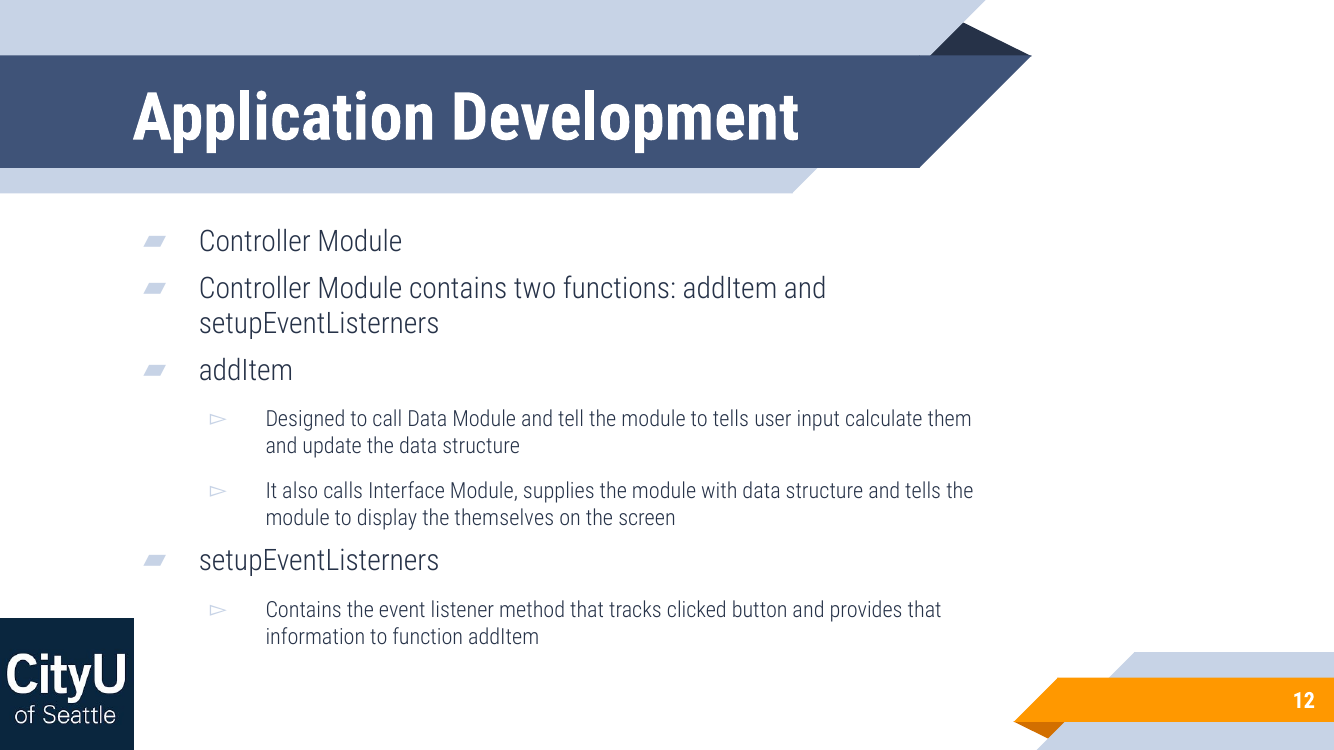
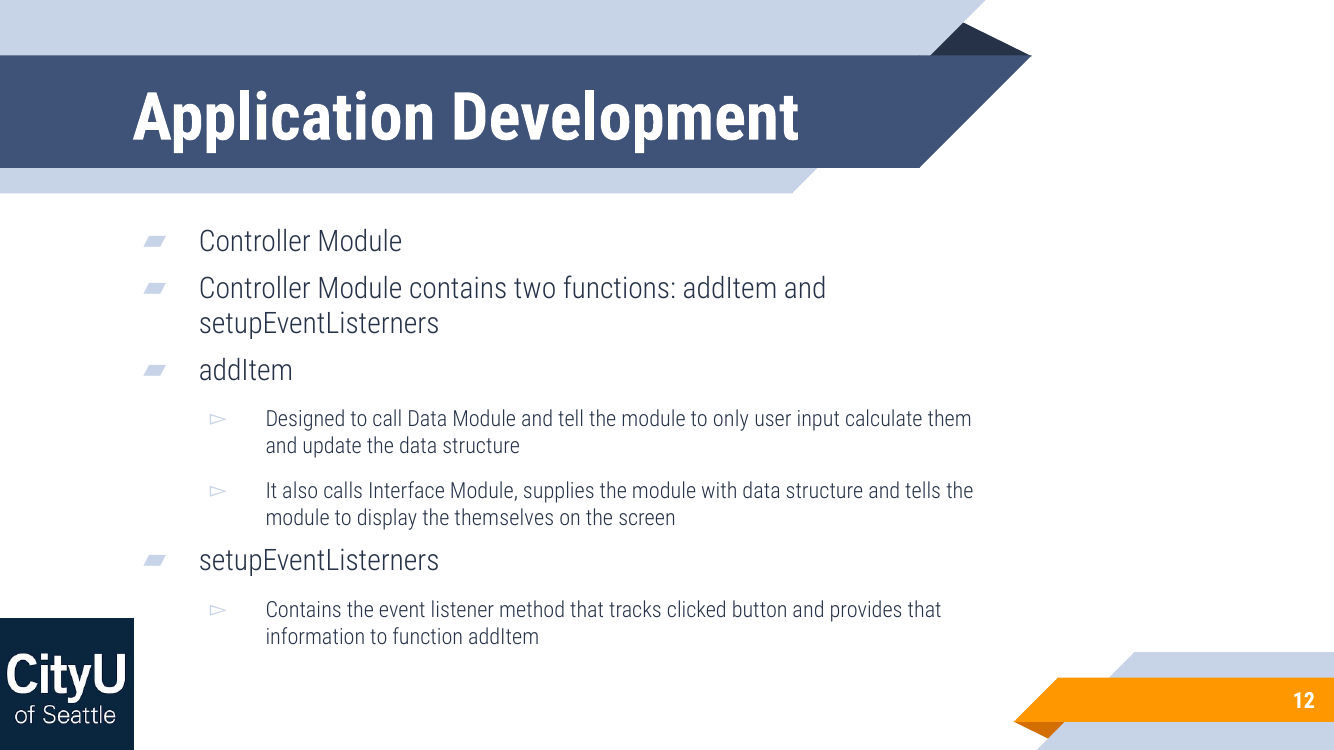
to tells: tells -> only (731, 420)
